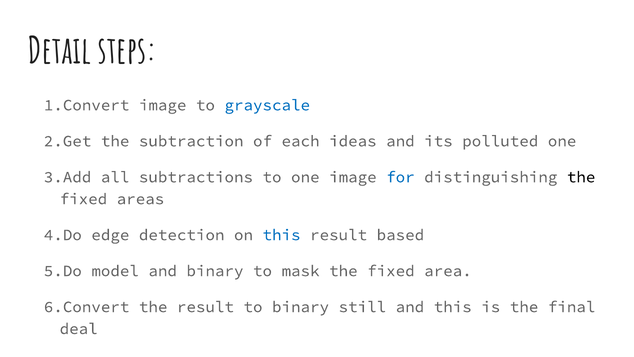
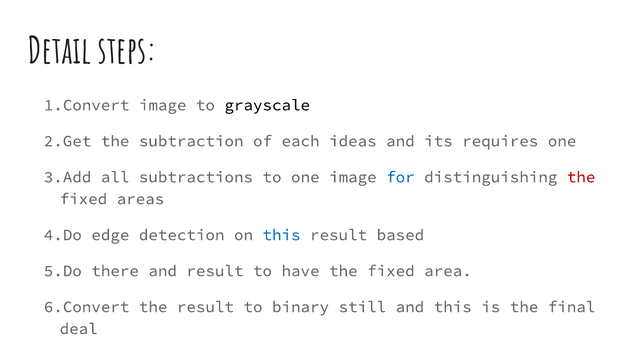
grayscale colour: blue -> black (267, 105)
polluted: polluted -> requires (500, 141)
the colour: black -> red (581, 177)
model: model -> there (115, 271)
and binary: binary -> result (215, 271)
mask: mask -> have (301, 271)
